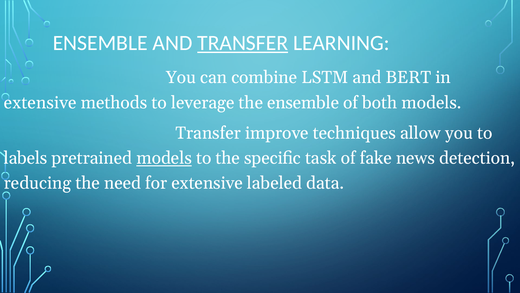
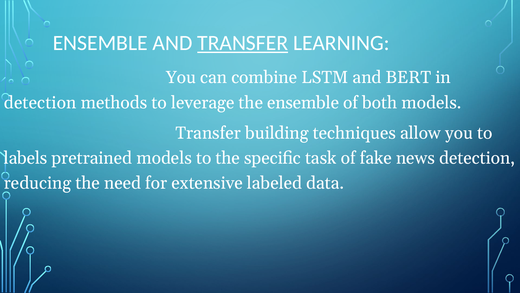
extensive: extensive -> detection (40, 103)
improve: improve -> building (277, 133)
models underline: present -> none (164, 158)
